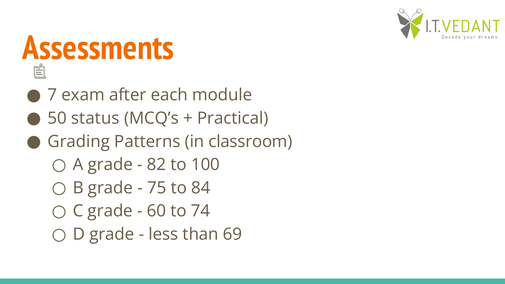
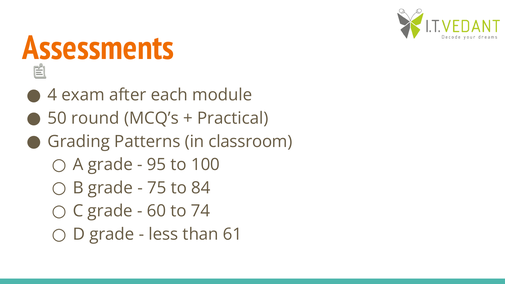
7: 7 -> 4 (52, 95)
status: status -> round (95, 118)
82: 82 -> 95 (157, 165)
69: 69 -> 61 (233, 234)
